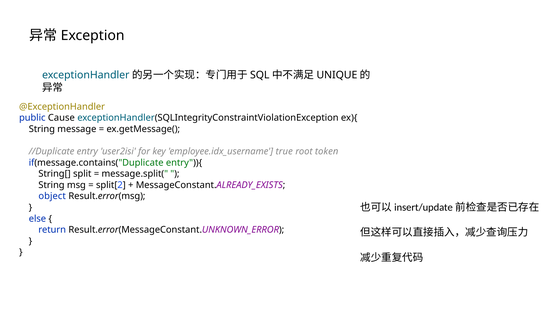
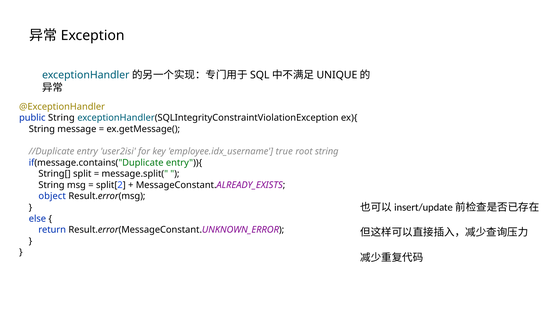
public Cause: Cause -> String (61, 118)
root token: token -> string (327, 151)
